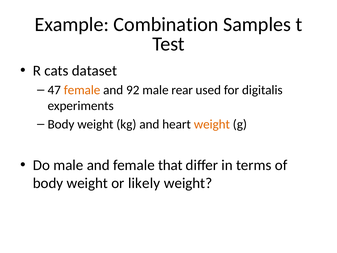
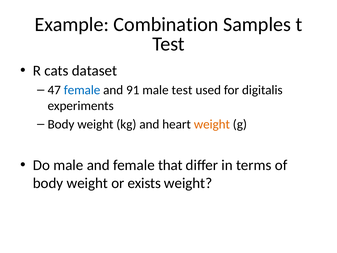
female colour: orange -> blue (82, 90)
92: 92 -> 91 (133, 90)
male rear: rear -> test (182, 90)
likely: likely -> exists (144, 183)
